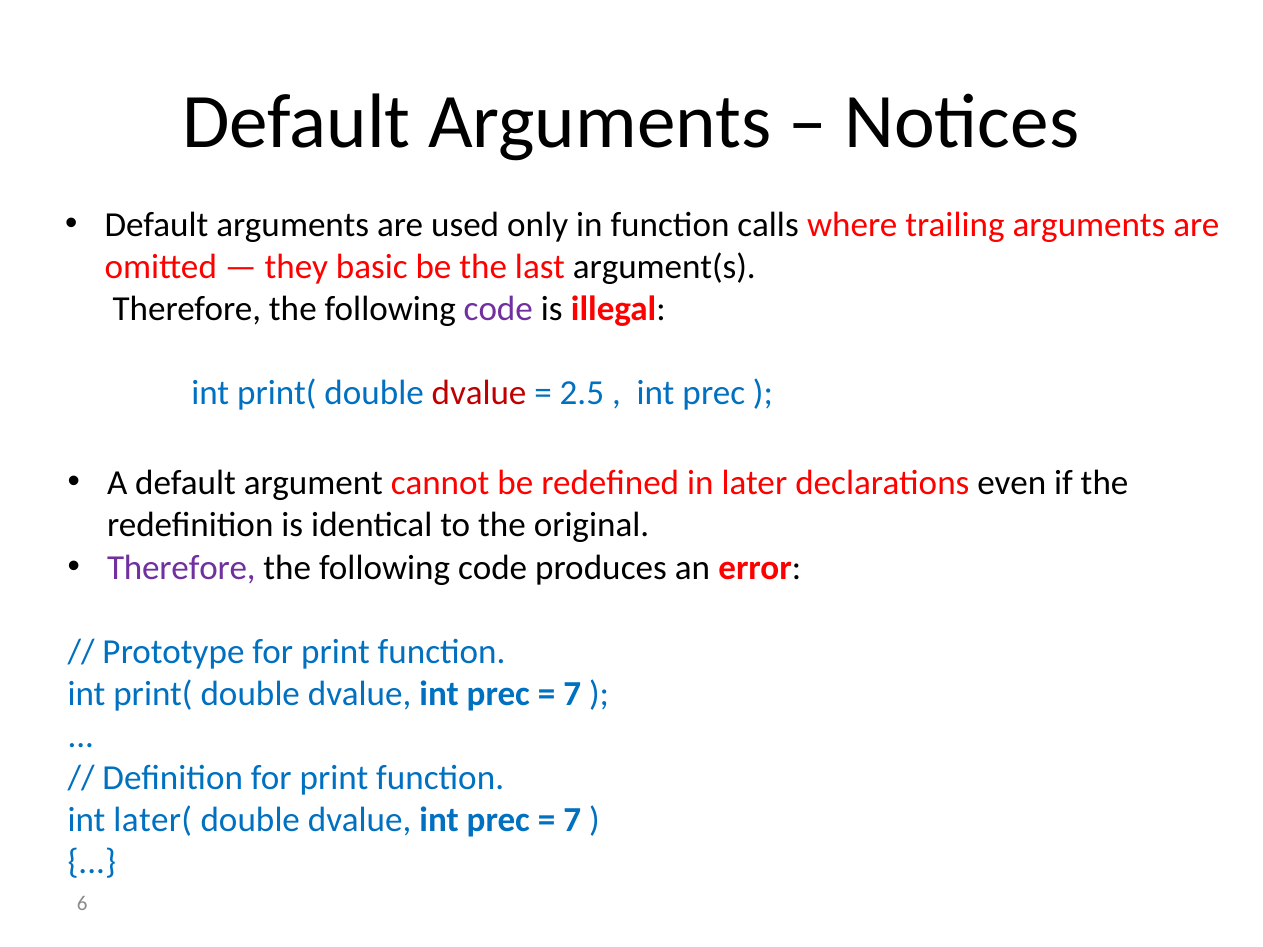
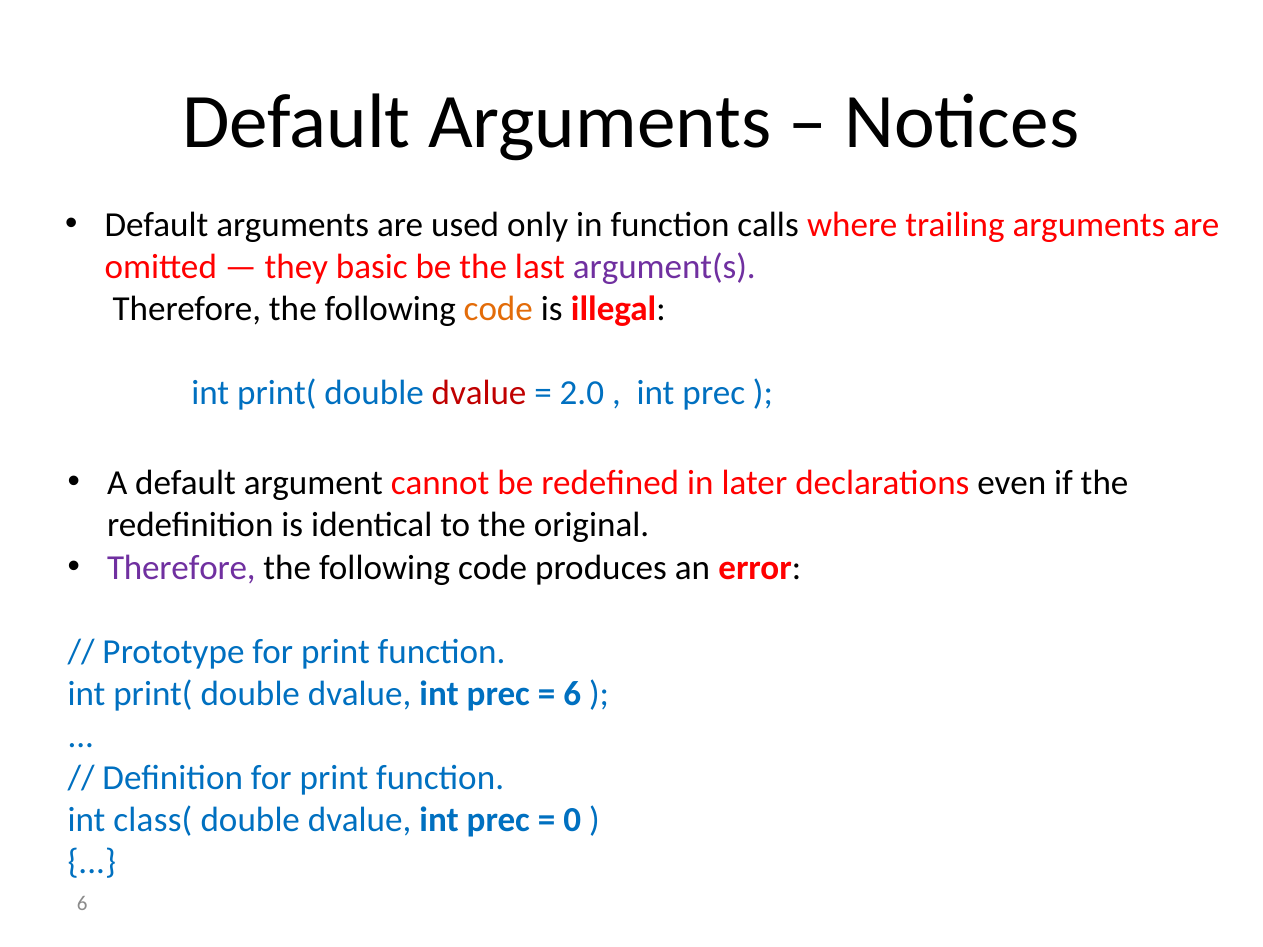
argument(s colour: black -> purple (664, 267)
code colour: purple -> orange (498, 309)
2.5: 2.5 -> 2.0 (582, 393)
7: 7 -> 6 (572, 694)
later(: later( -> class( (153, 820)
7: 7 -> 0 (572, 820)
